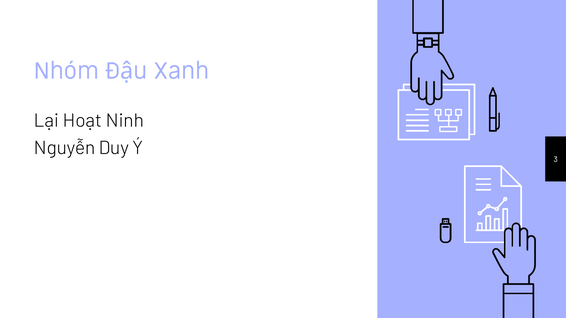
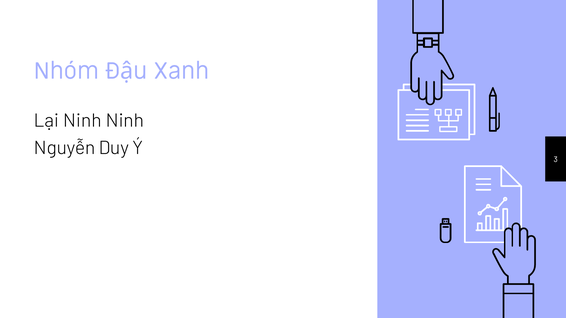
Lại Hoạt: Hoạt -> Ninh (82, 121)
